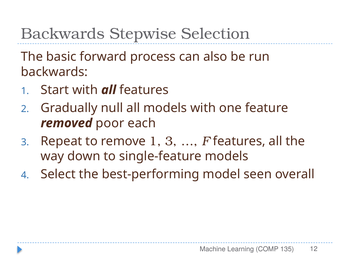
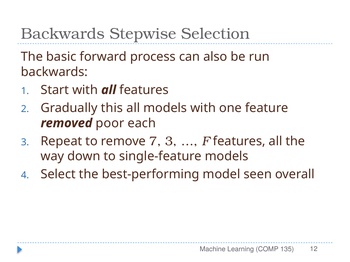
null: null -> this (112, 108)
remove 1: 1 -> 7 (155, 141)
